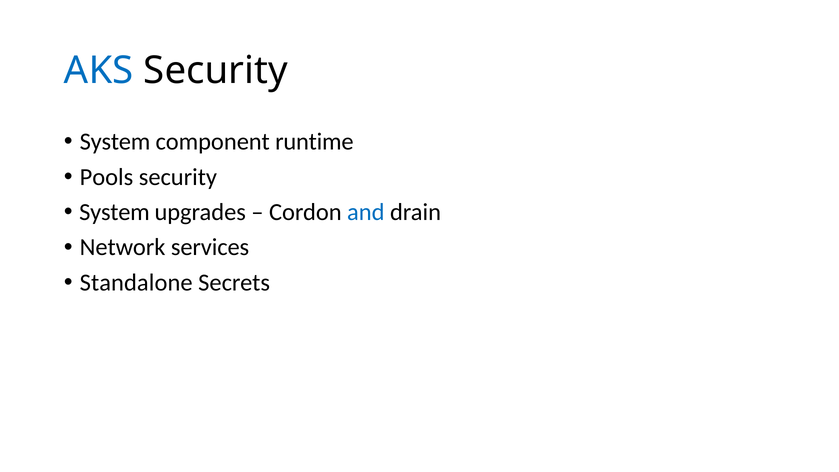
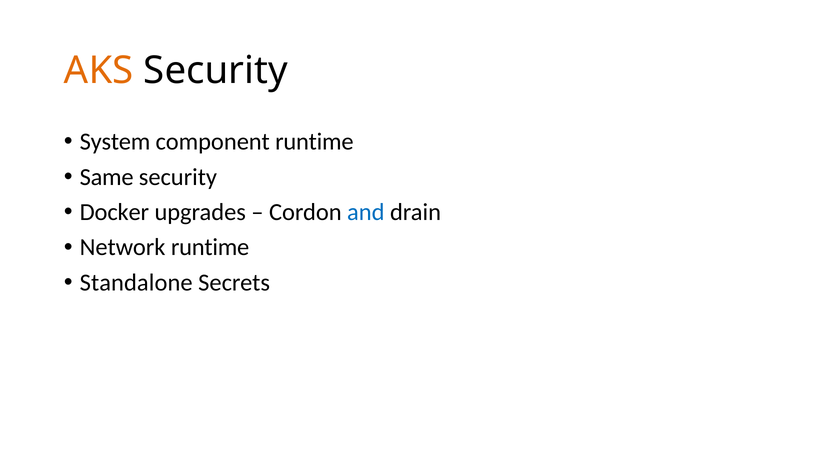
AKS colour: blue -> orange (99, 70)
Pools: Pools -> Same (107, 177)
System: System -> Docker (114, 212)
Network services: services -> runtime (210, 247)
